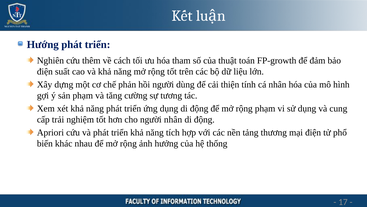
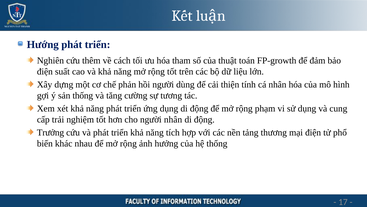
sản phạm: phạm -> thống (83, 95)
Apriori: Apriori -> Trưởng (50, 132)
